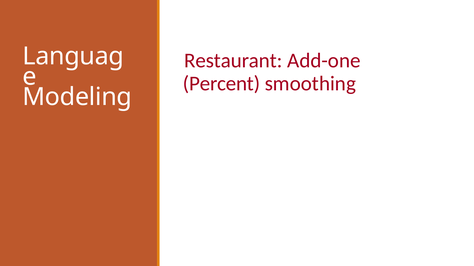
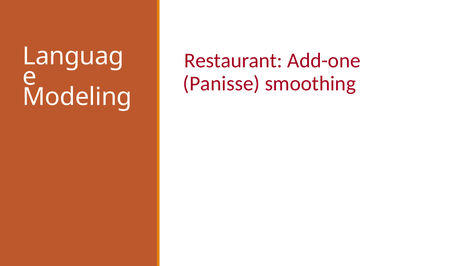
Percent: Percent -> Panisse (221, 84)
